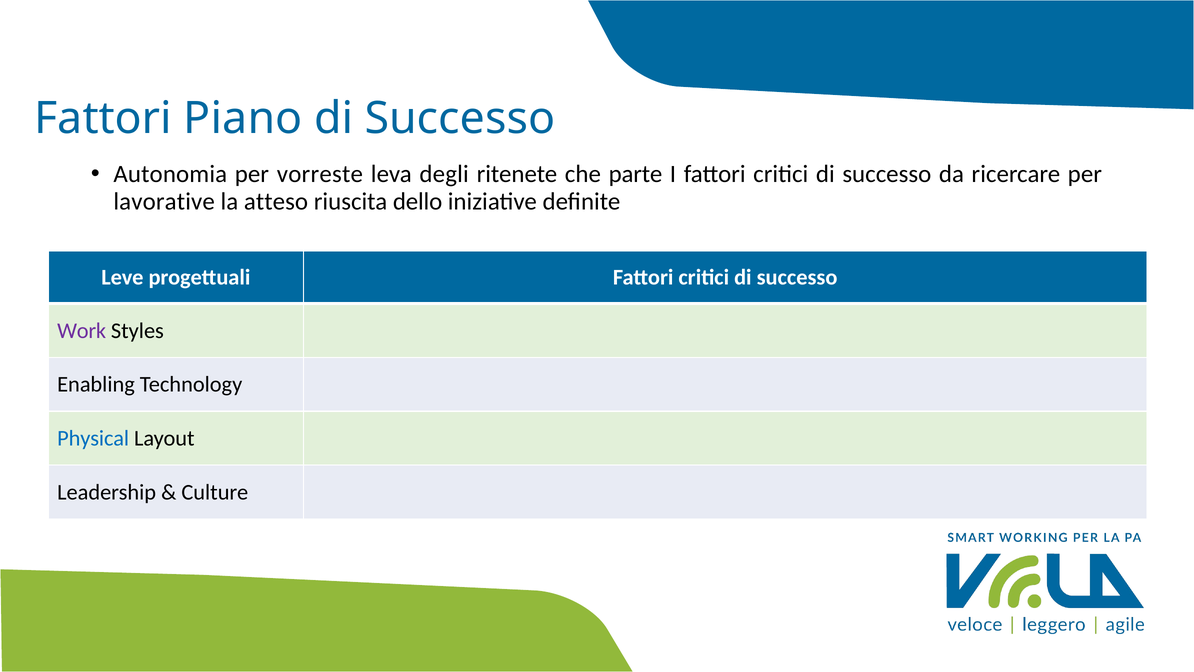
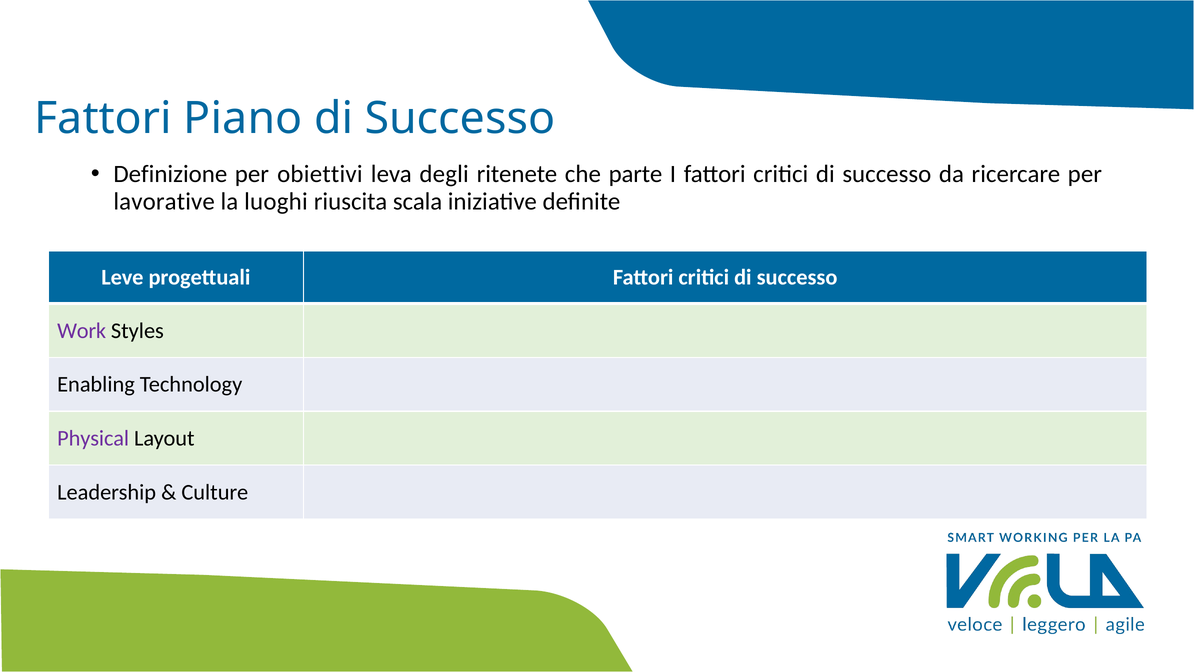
Autonomia: Autonomia -> Definizione (170, 174)
vorreste: vorreste -> obiettivi (320, 174)
atteso: atteso -> luoghi (276, 201)
dello: dello -> scala (418, 201)
Physical colour: blue -> purple (93, 438)
